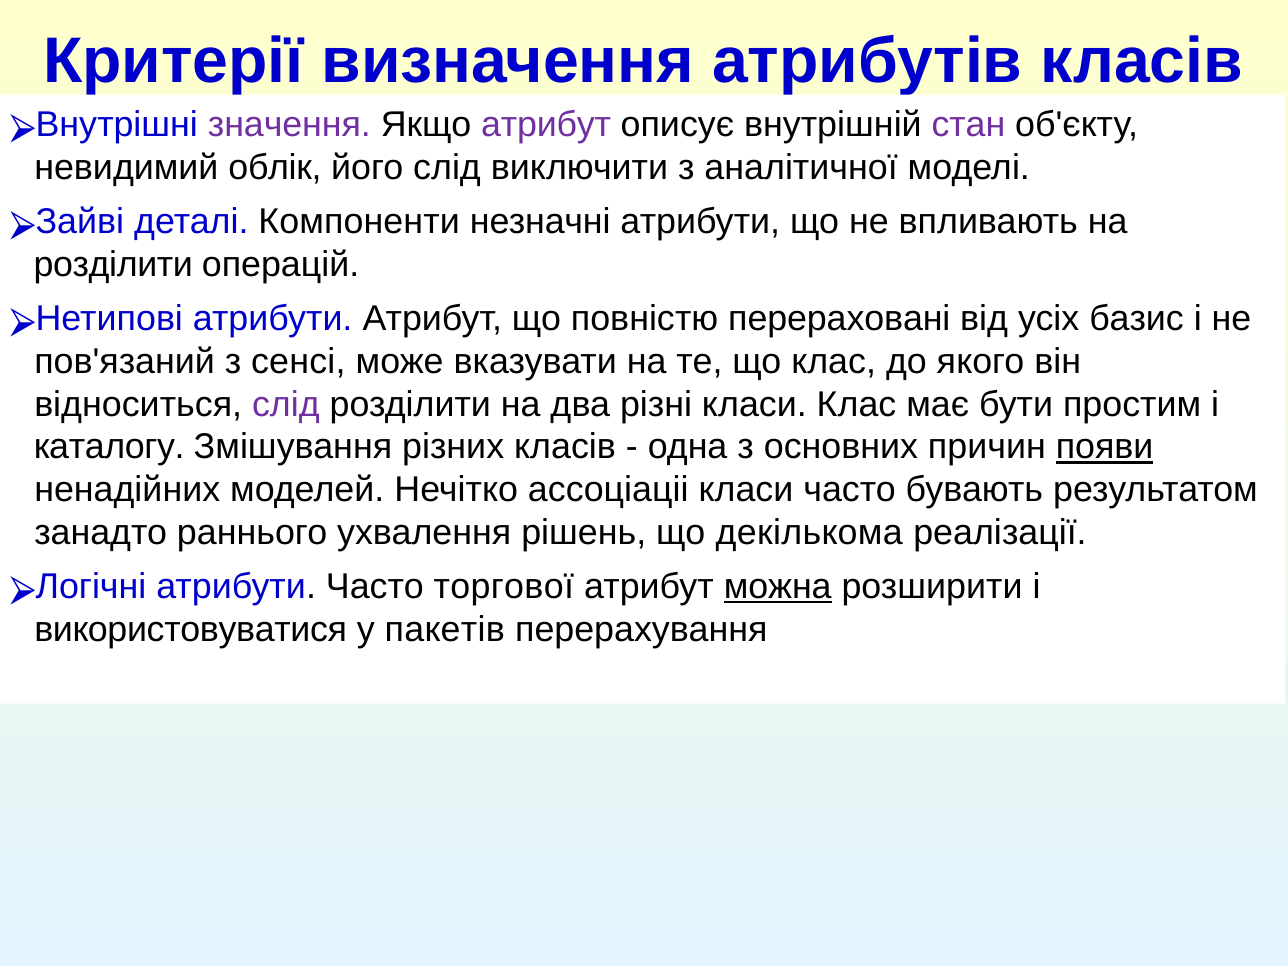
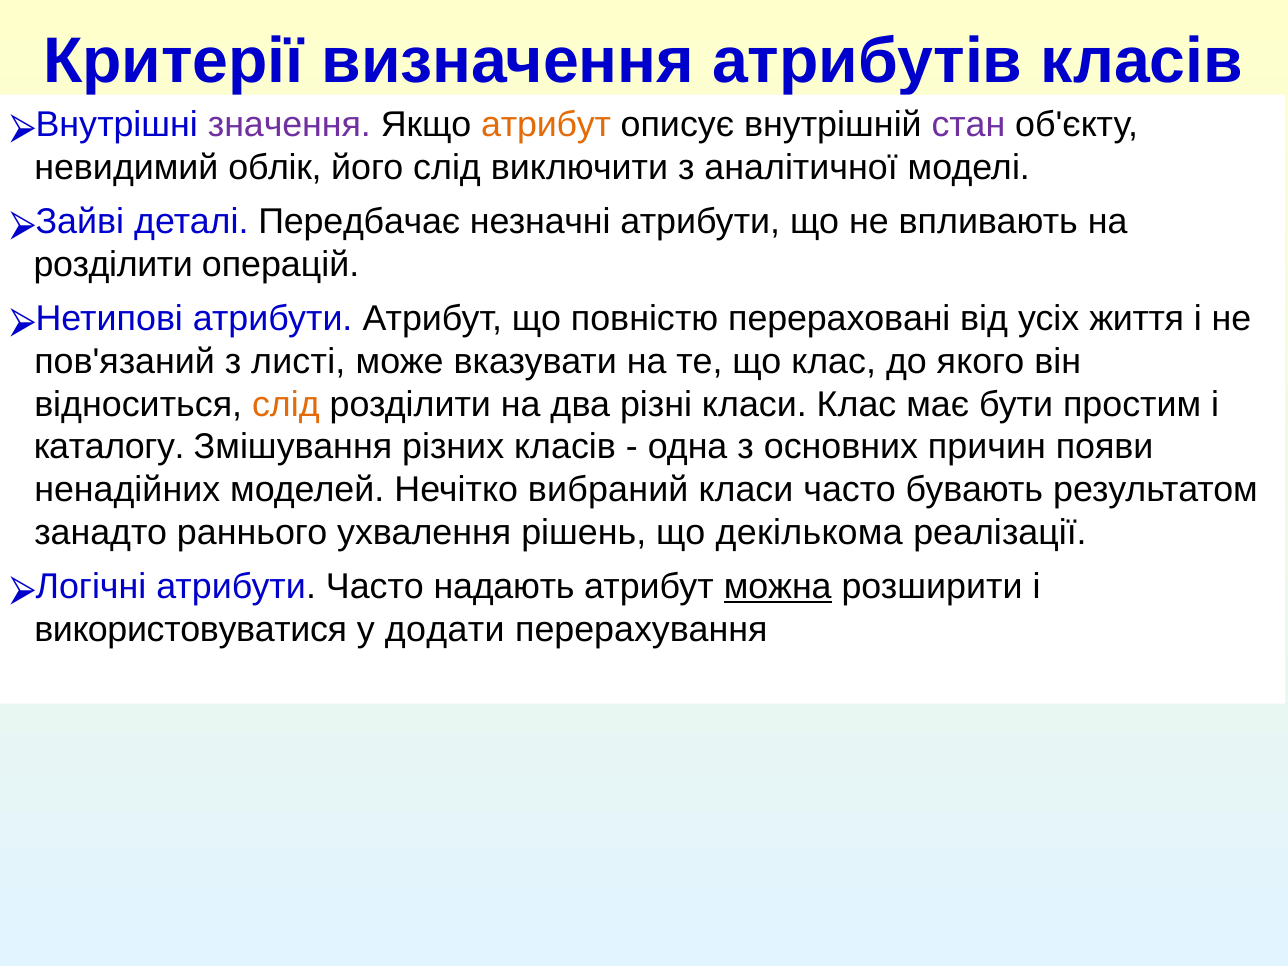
атрибут colour: purple -> orange (546, 125)
Компоненти: Компоненти -> Передбачає (359, 222)
базис: базис -> життя (1137, 318)
сенсі: сенсі -> листі (298, 361)
слід colour: purple -> orange (286, 404)
появи underline: present -> none (1105, 447)
ассоціаціі: ассоціаціі -> вибраний (608, 490)
торгової: торгової -> надають (504, 587)
пакетів: пакетів -> додати (445, 630)
